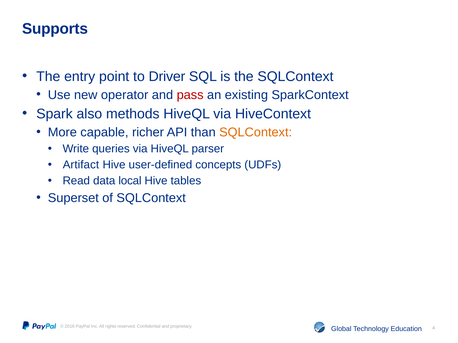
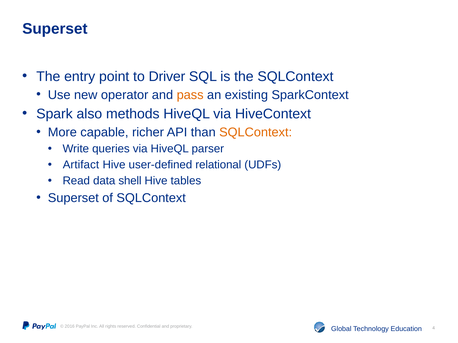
Supports: Supports -> Superset (55, 29)
pass colour: red -> orange (190, 95)
concepts: concepts -> relational (218, 165)
local: local -> shell (130, 181)
